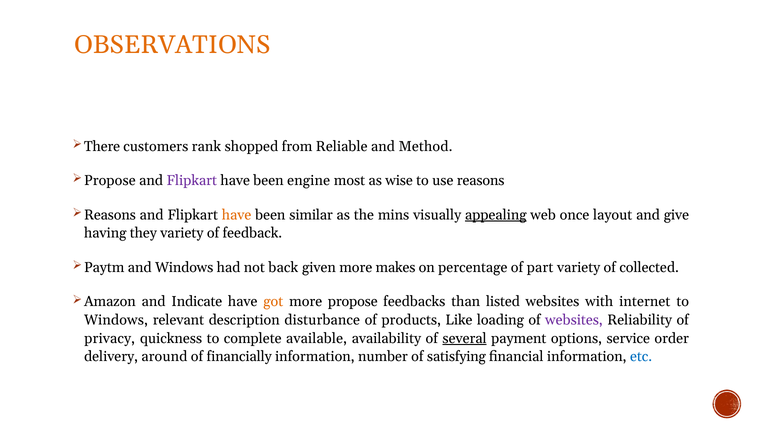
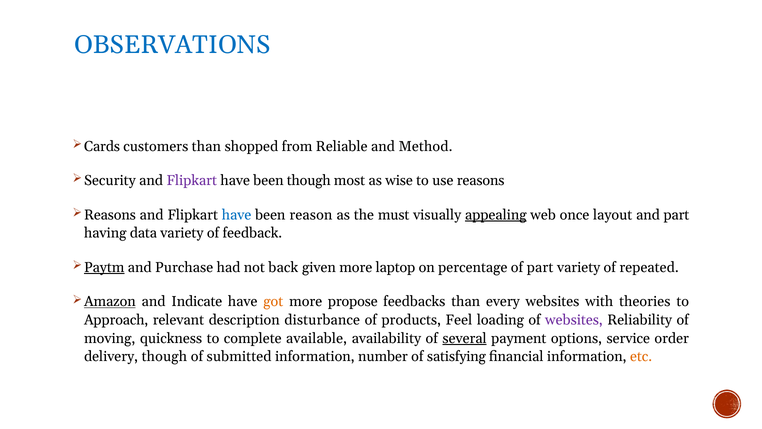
OBSERVATIONS colour: orange -> blue (172, 45)
There: There -> Cards (102, 146)
customers rank: rank -> than (206, 146)
Propose: Propose -> Security (110, 180)
been engine: engine -> though (309, 180)
have colour: orange -> blue (237, 215)
similar: similar -> reason (311, 215)
mins: mins -> must (394, 215)
and give: give -> part (676, 215)
they: they -> data (143, 233)
Paytm underline: none -> present (104, 267)
and Windows: Windows -> Purchase (184, 267)
makes: makes -> laptop (396, 267)
collected: collected -> repeated (649, 267)
Amazon underline: none -> present (110, 301)
listed: listed -> every (503, 301)
internet: internet -> theories (645, 301)
Windows: Windows -> Approach (116, 320)
Like: Like -> Feel (459, 320)
privacy: privacy -> moving (110, 338)
delivery around: around -> though (164, 356)
financially: financially -> submitted (239, 356)
etc colour: blue -> orange (641, 356)
